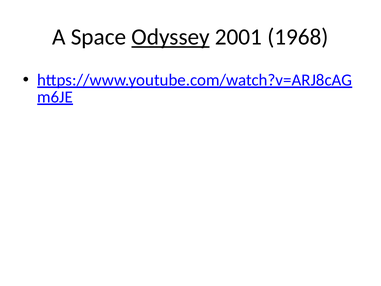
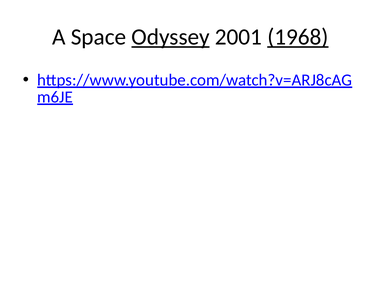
1968 underline: none -> present (298, 37)
